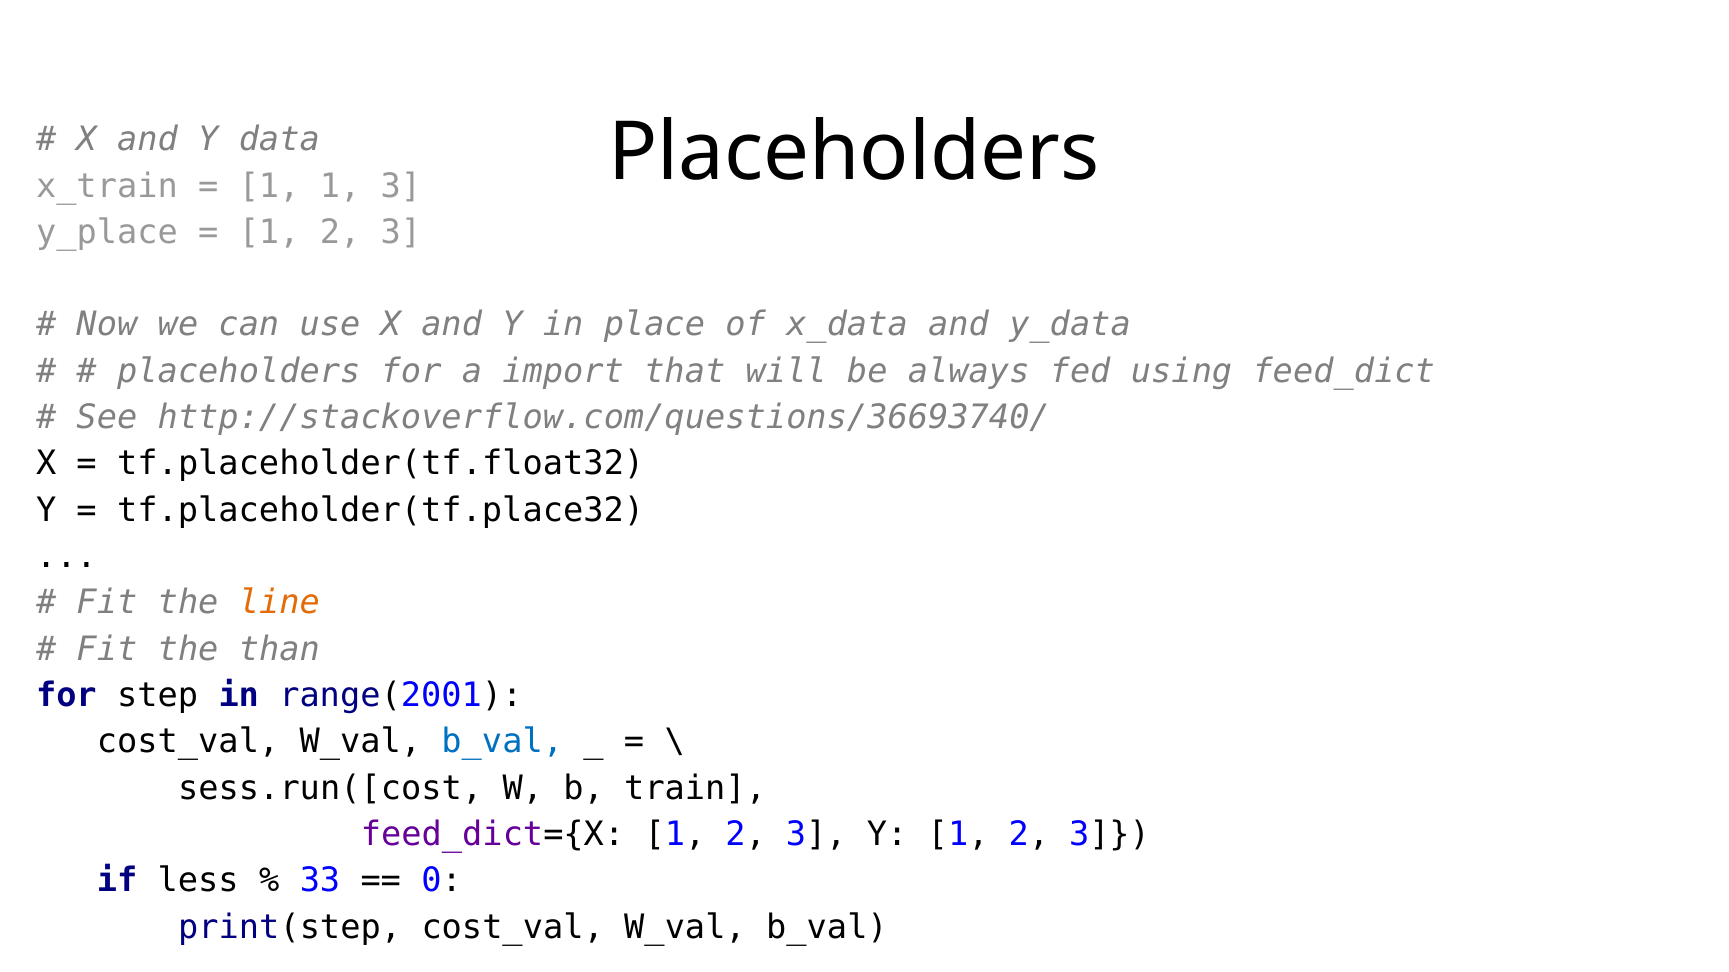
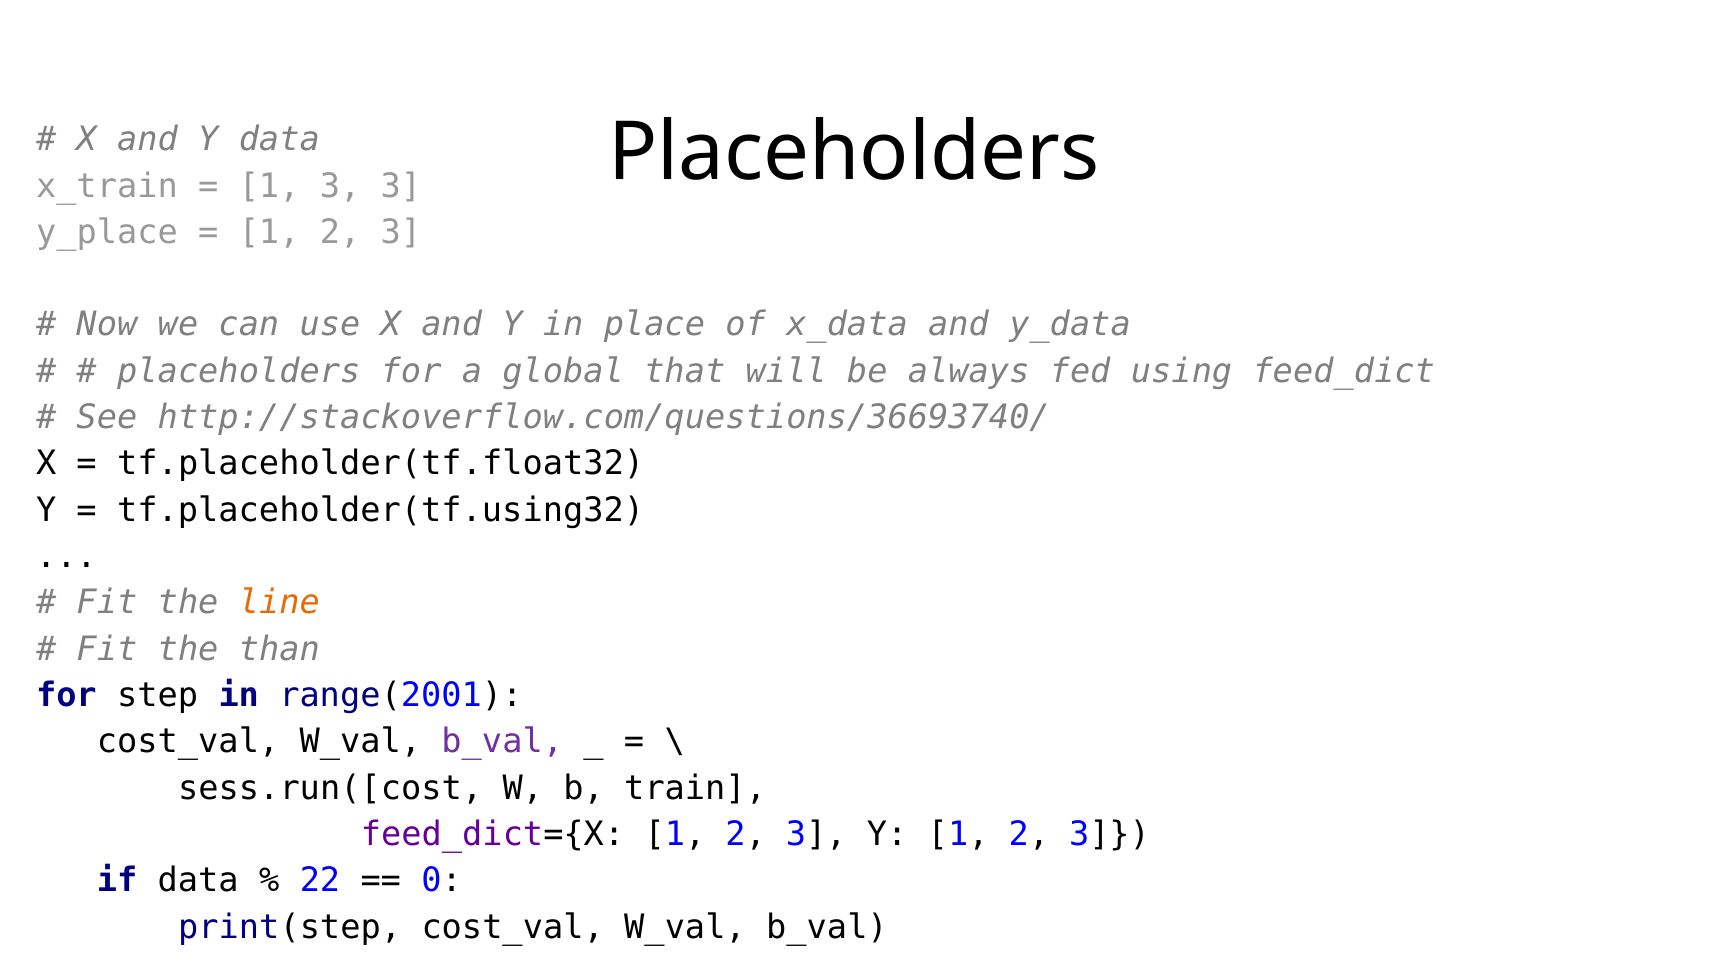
1 1: 1 -> 3 (340, 186)
import: import -> global (563, 371)
tf.placeholder(tf.place32: tf.placeholder(tf.place32 -> tf.placeholder(tf.using32 (381, 511)
b_val colour: blue -> purple (502, 742)
if less: less -> data (198, 881)
33: 33 -> 22 (320, 881)
